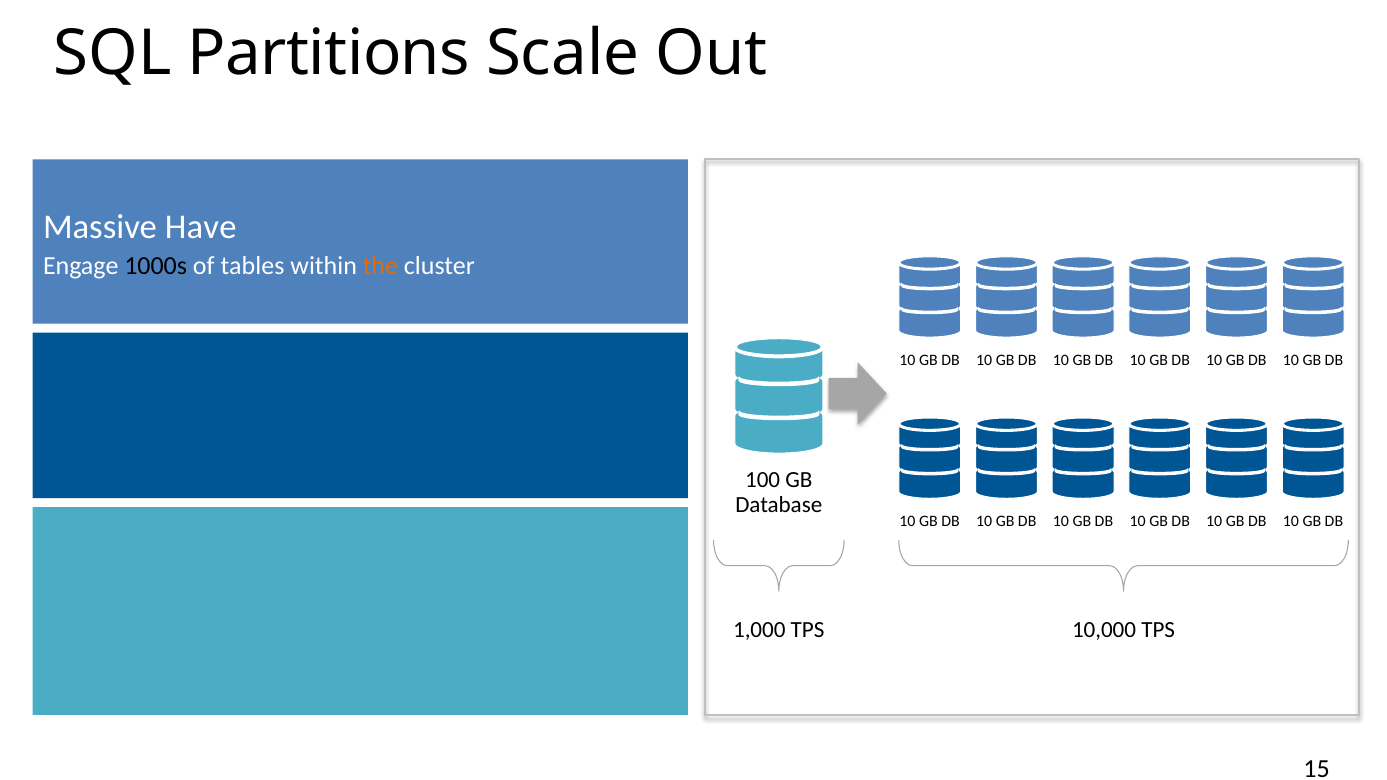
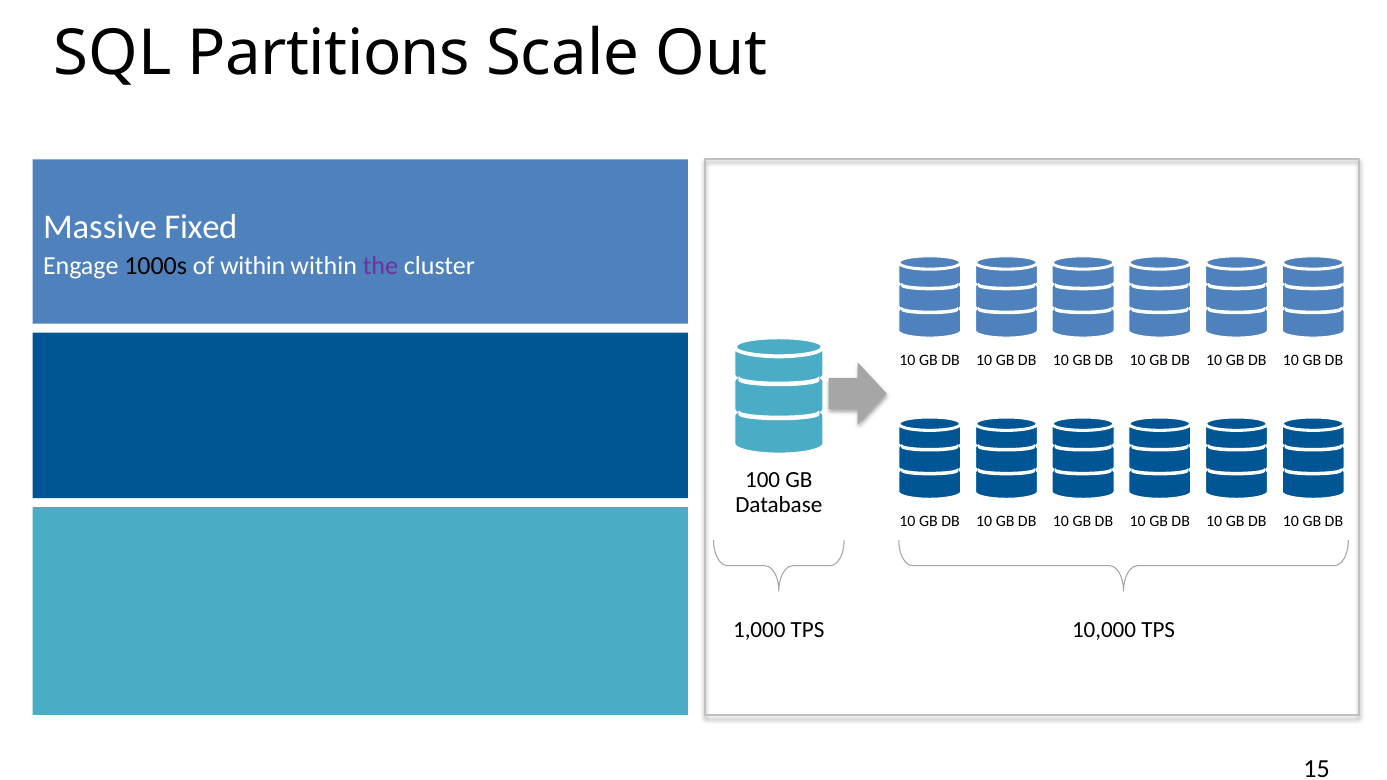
Have: Have -> Fixed (201, 227)
of tables: tables -> within (253, 266)
the colour: orange -> purple (380, 266)
